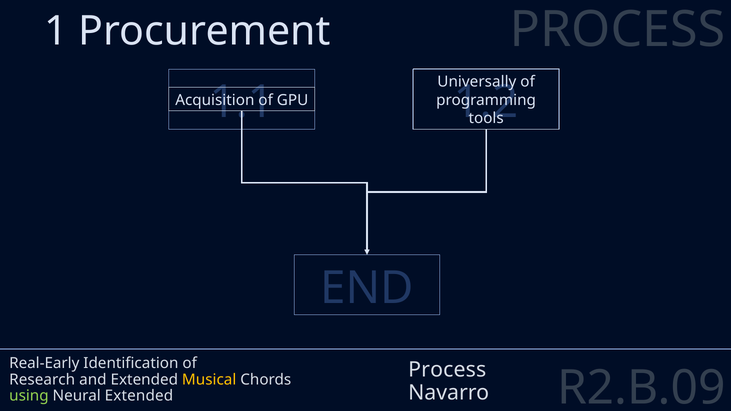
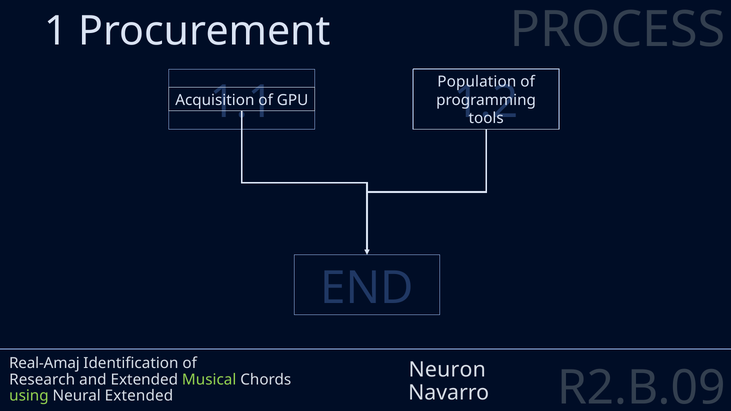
Universally: Universally -> Population (477, 82)
Real-Early: Real-Early -> Real-Amaj (44, 363)
Process: Process -> Neuron (447, 370)
Musical colour: yellow -> light green (209, 380)
